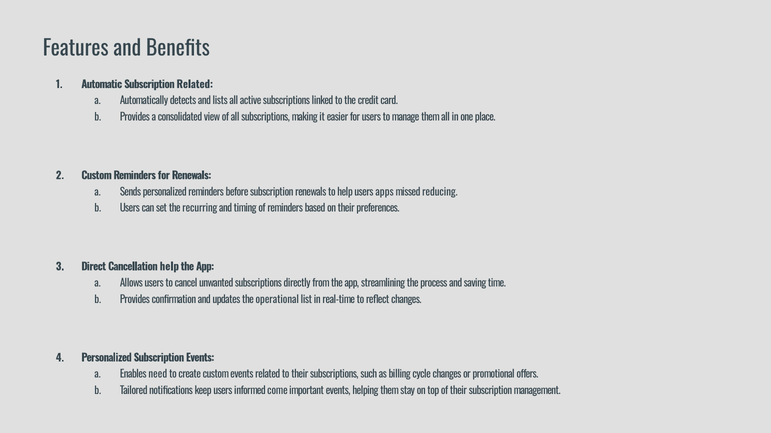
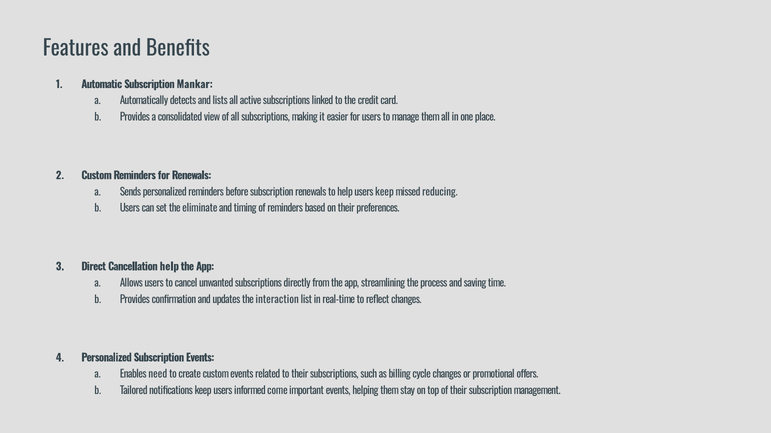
Subscription Related: Related -> Mankar (195, 85)
users apps: apps -> keep (385, 192)
recurring: recurring -> eliminate (200, 209)
operational: operational -> interaction (277, 300)
